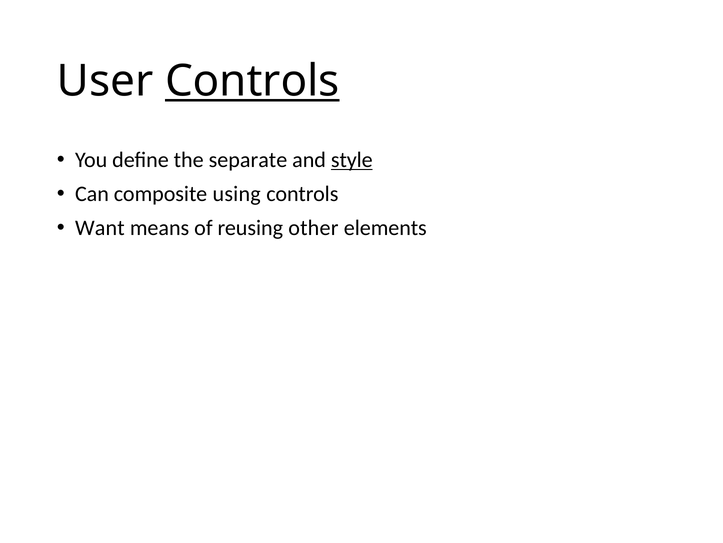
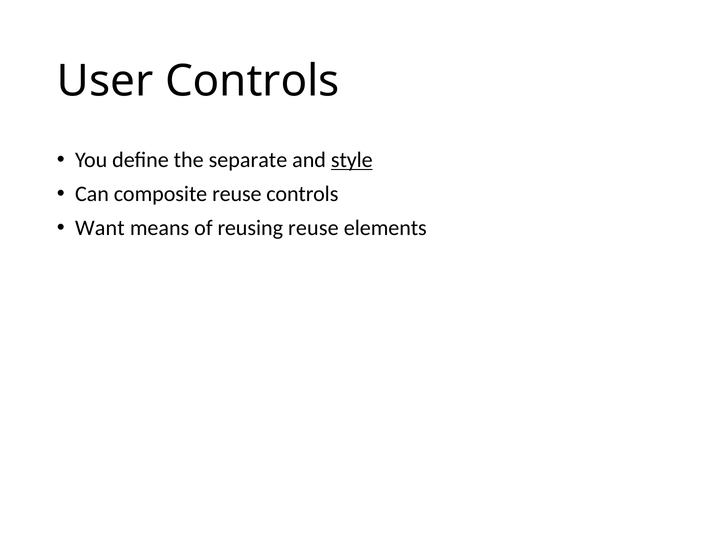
Controls underline: present -> none (252, 81)
composite using: using -> reuse (237, 194)
reusing other: other -> reuse (313, 228)
